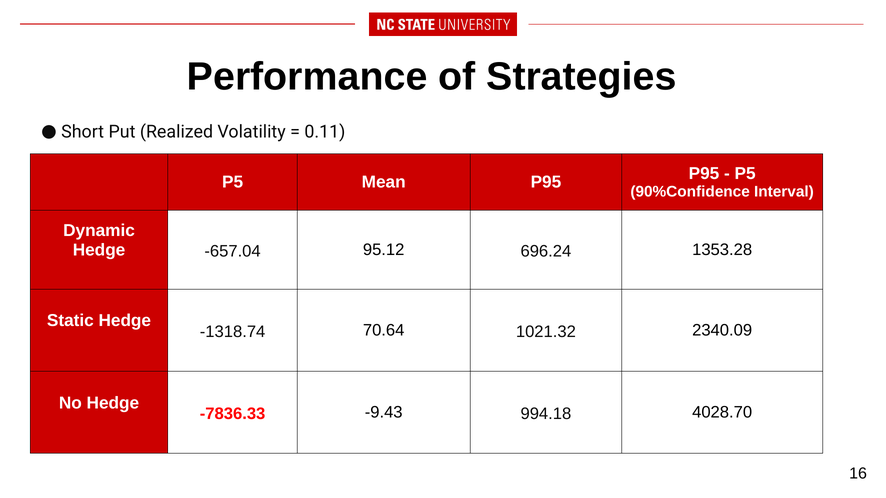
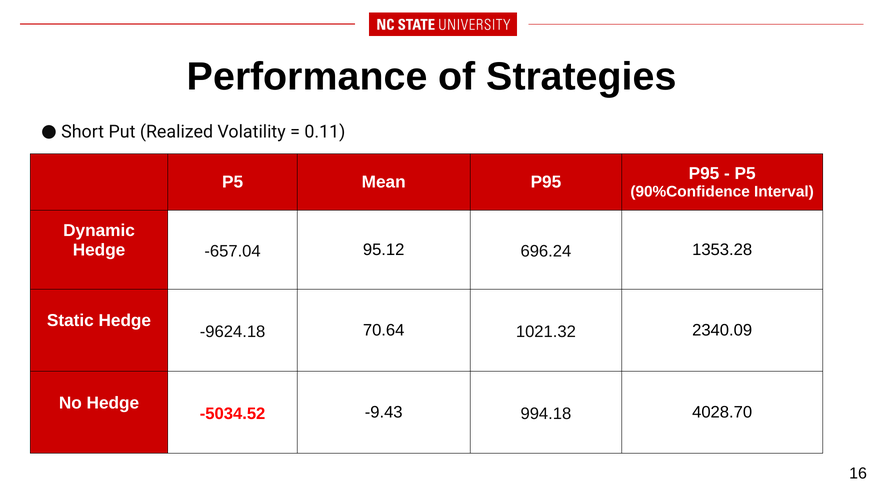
-1318.74: -1318.74 -> -9624.18 (233, 332)
-7836.33: -7836.33 -> -5034.52 (233, 414)
